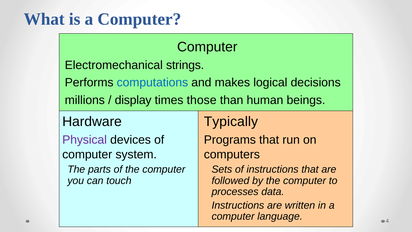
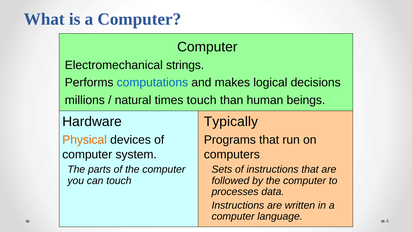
display: display -> natural (133, 100)
times those: those -> touch (202, 100)
Physical colour: purple -> orange (85, 140)
